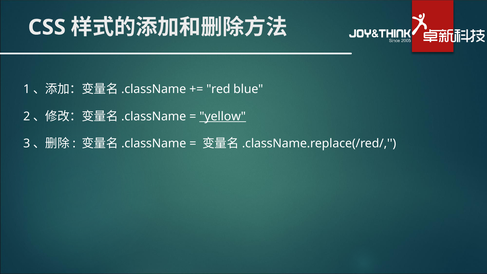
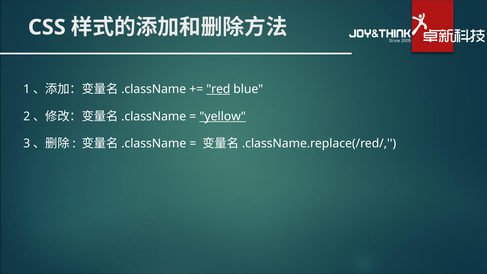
red underline: none -> present (218, 89)
